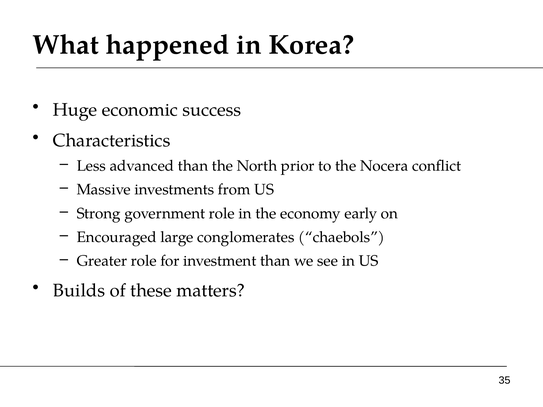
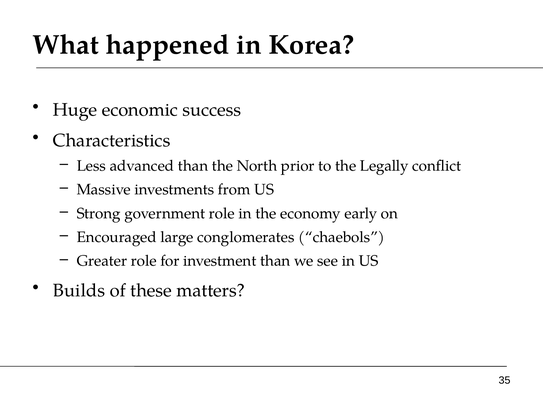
Nocera: Nocera -> Legally (384, 166)
